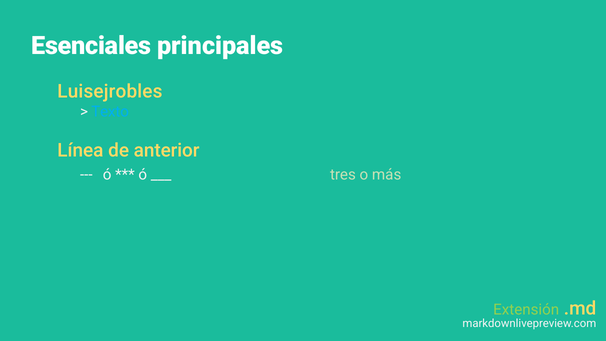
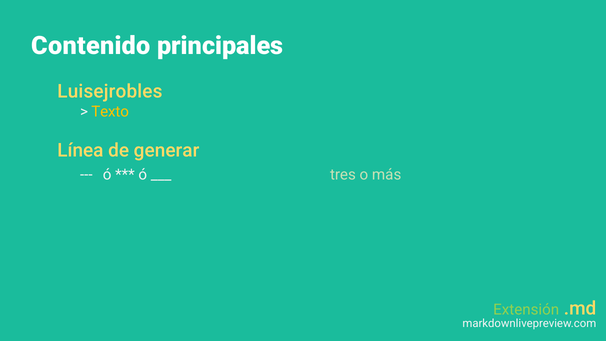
Esenciales: Esenciales -> Contenido (91, 46)
Texto colour: light blue -> yellow (110, 112)
anterior: anterior -> generar (167, 151)
